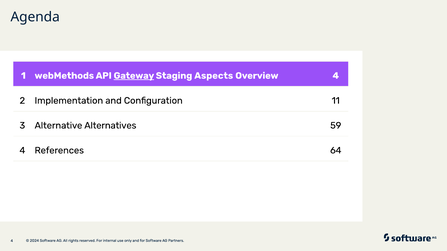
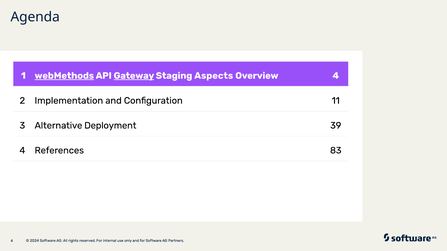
webMethods underline: none -> present (64, 76)
Alternatives: Alternatives -> Deployment (110, 126)
59: 59 -> 39 (336, 126)
64: 64 -> 83 (336, 151)
